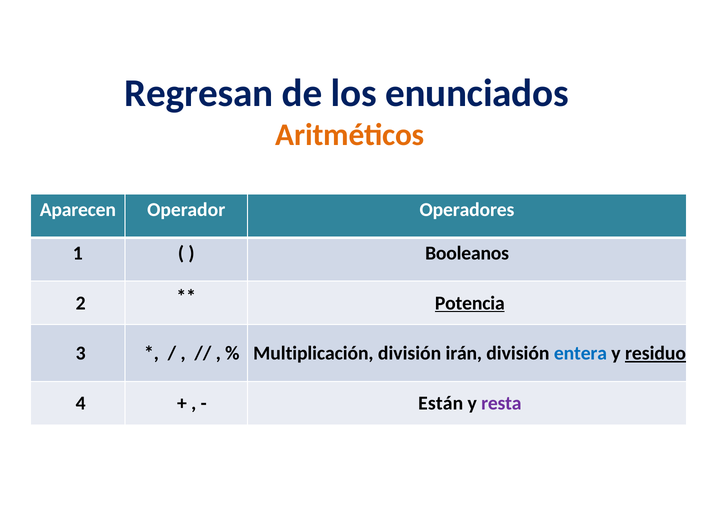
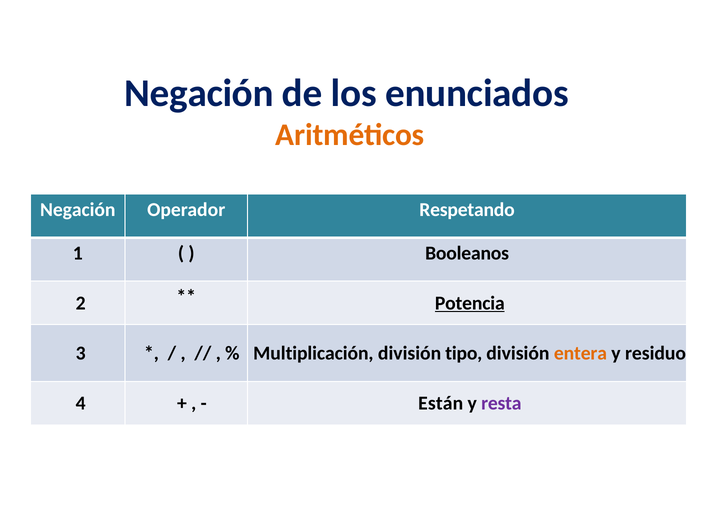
Regresan: Regresan -> Negación (199, 93)
Aparecen: Aparecen -> Negación (78, 210)
Operadores: Operadores -> Respetando (467, 210)
irán: irán -> tipo (464, 353)
entera colour: blue -> orange (580, 353)
residuo underline: present -> none (656, 353)
